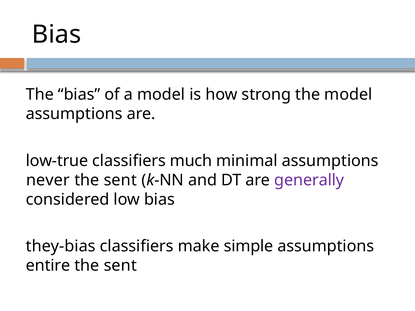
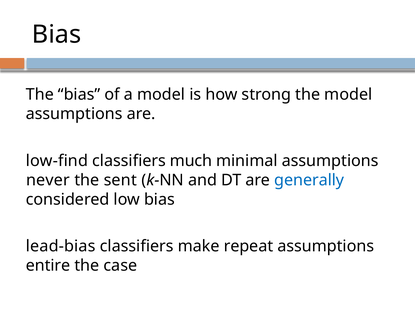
low-true: low-true -> low-find (57, 161)
generally colour: purple -> blue (309, 180)
they-bias: they-bias -> lead-bias (61, 246)
simple: simple -> repeat (248, 246)
sent: sent -> case (120, 266)
